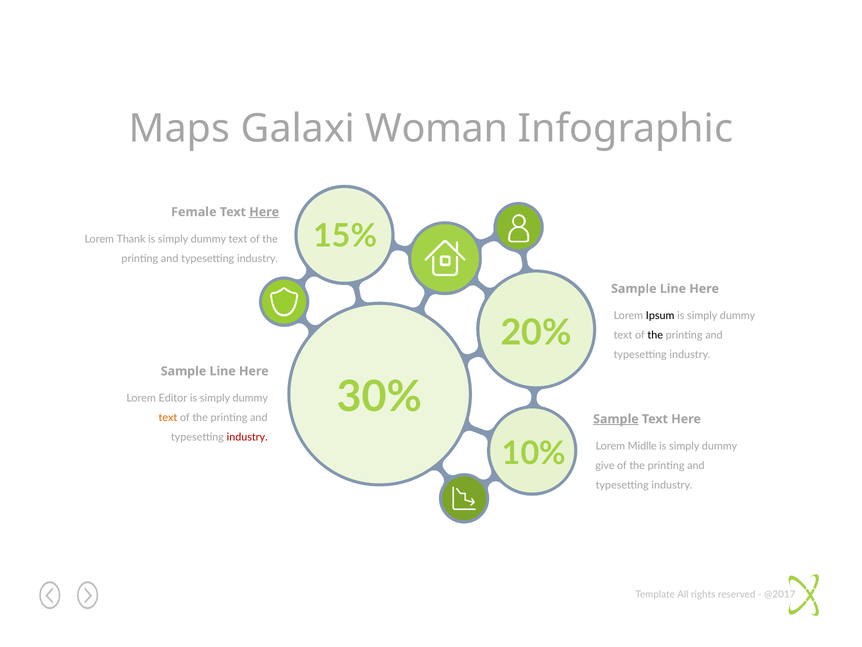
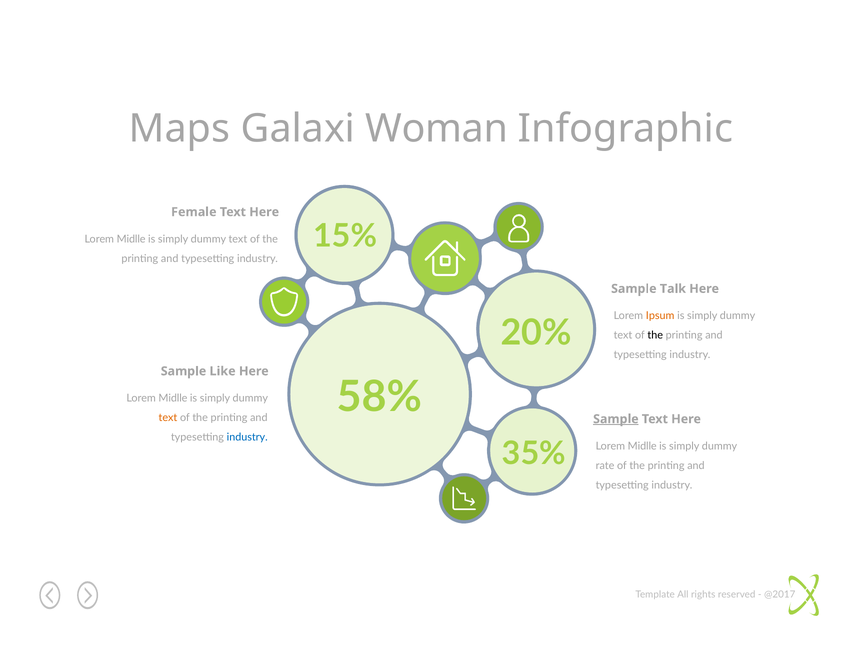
Here underline: present -> none (264, 212)
Thank: Thank -> Midlle (131, 239)
Line: Line -> Talk (673, 288)
Ipsum colour: black -> orange (660, 316)
Line: Line -> Like (223, 371)
30%: 30% -> 58% (379, 397)
Editor: Editor -> Midlle (173, 398)
industry colour: red -> blue (247, 437)
10%: 10% -> 35% (534, 453)
give: give -> rate (605, 465)
